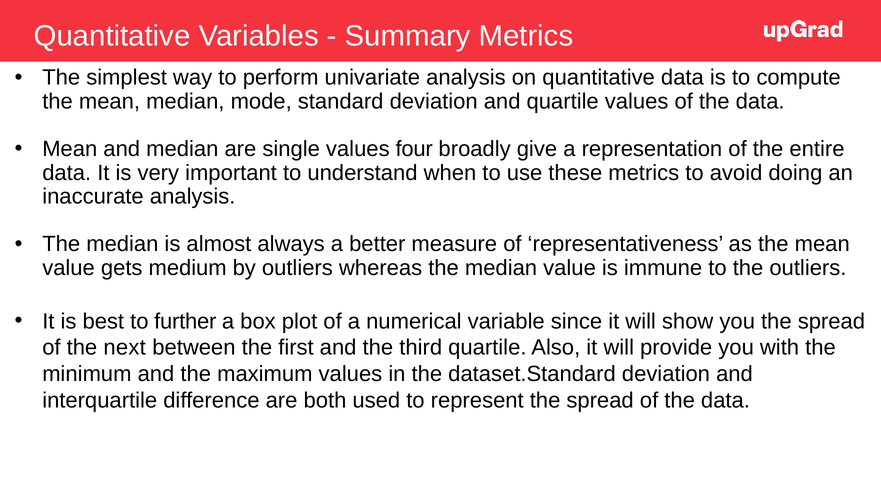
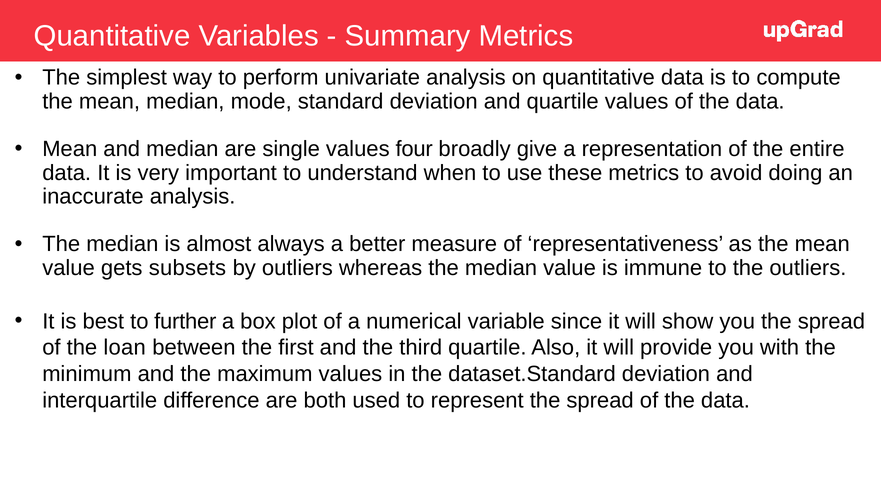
medium: medium -> subsets (187, 268)
next: next -> loan (125, 347)
